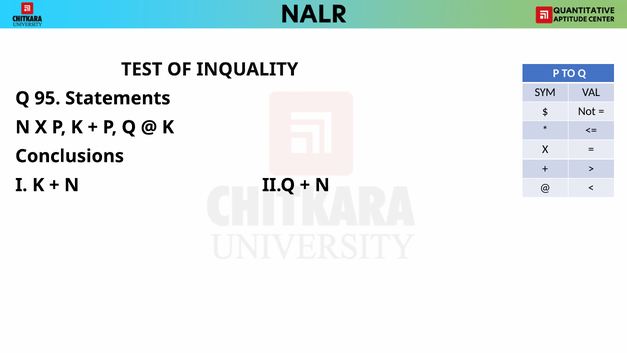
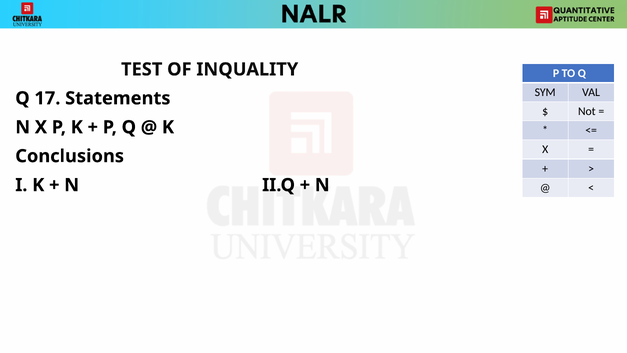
95: 95 -> 17 (47, 98)
